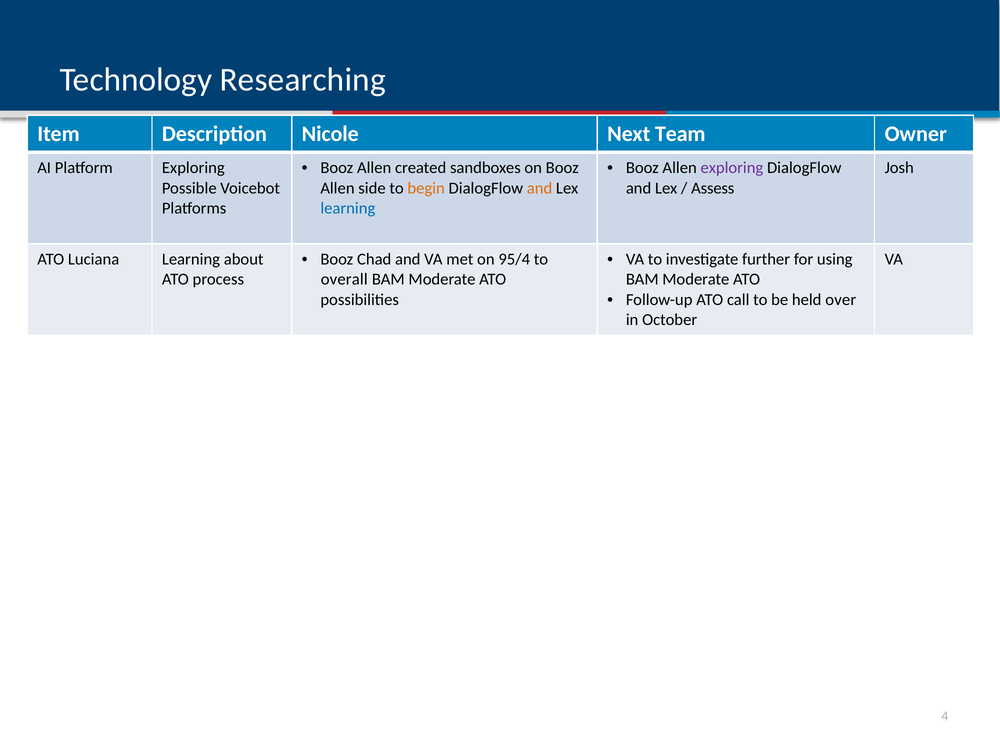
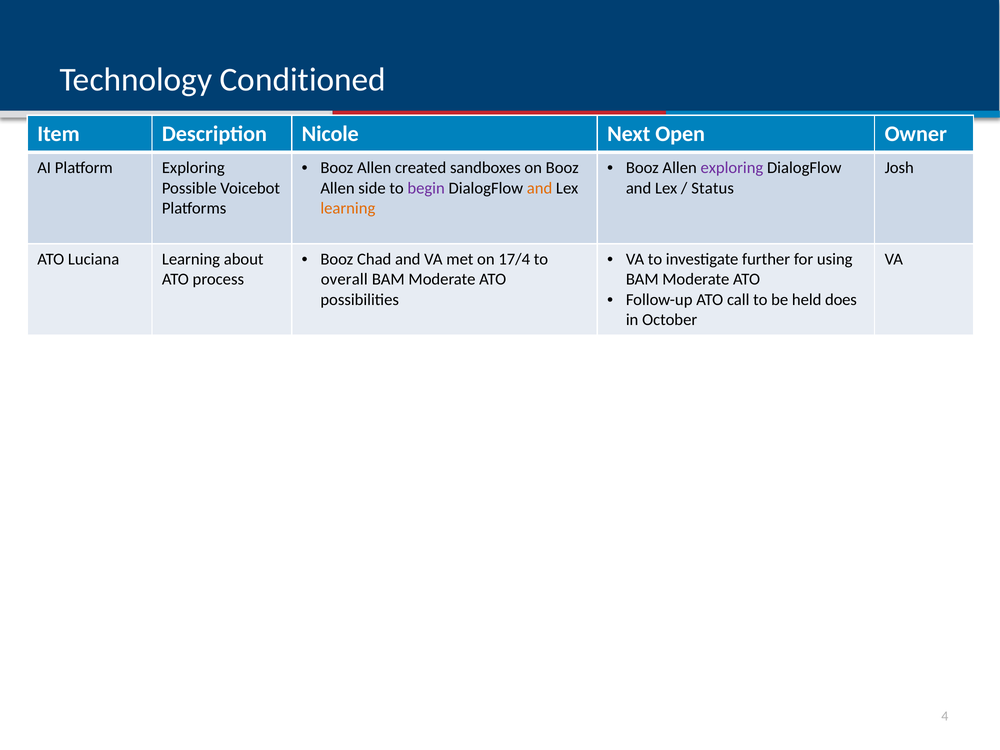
Researching: Researching -> Conditioned (303, 80)
Team: Team -> Open (680, 134)
begin colour: orange -> purple (426, 188)
Assess: Assess -> Status (713, 188)
learning colour: blue -> orange (348, 208)
95/4: 95/4 -> 17/4 (514, 259)
over: over -> does (841, 300)
